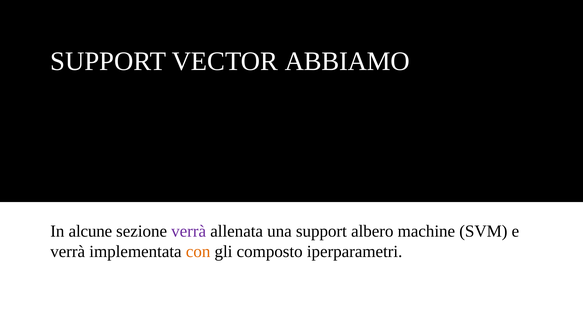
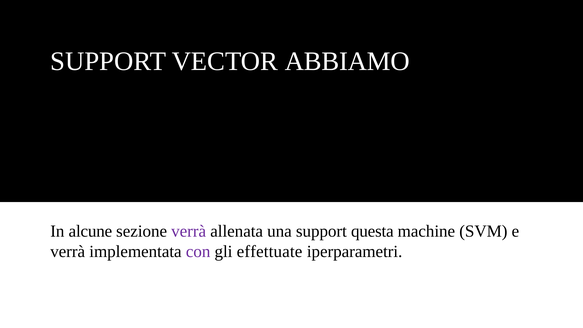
albero: albero -> questa (372, 231)
con colour: orange -> purple (198, 252)
composto: composto -> effettuate (270, 252)
